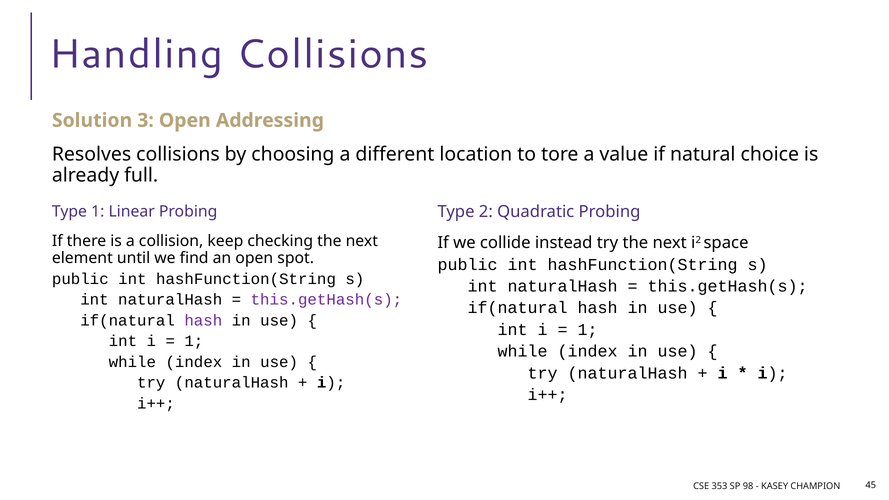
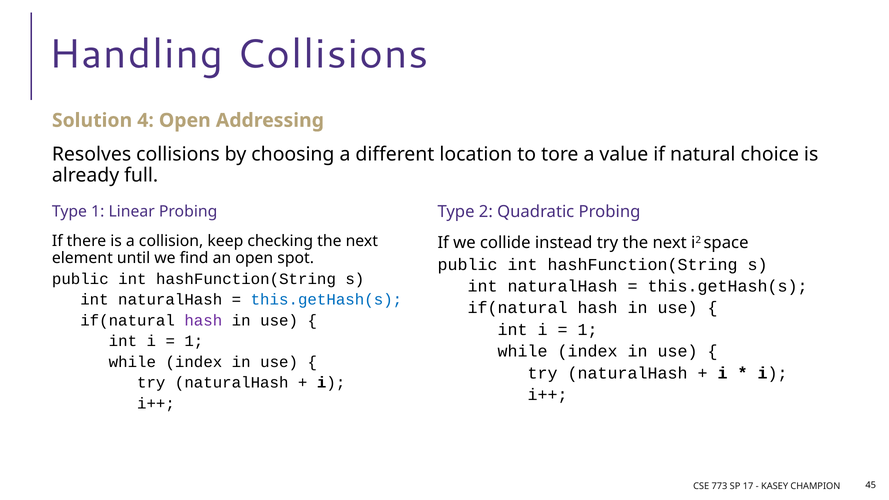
3: 3 -> 4 (146, 120)
this.getHash(s colour: purple -> blue (326, 300)
353: 353 -> 773 (719, 486)
98: 98 -> 17 (748, 486)
